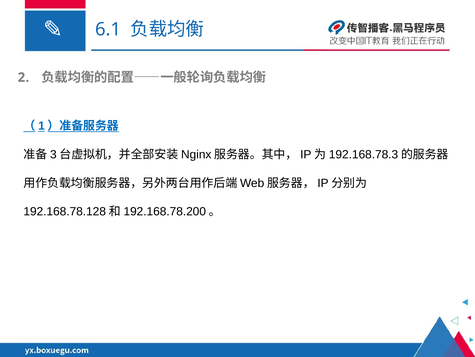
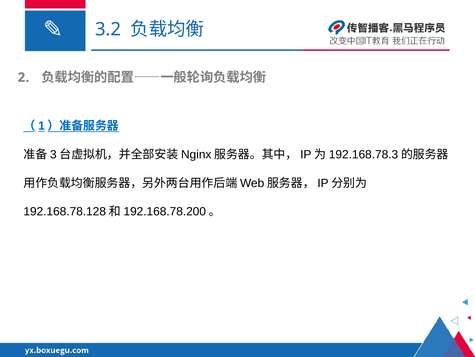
6.1: 6.1 -> 3.2 (108, 29)
